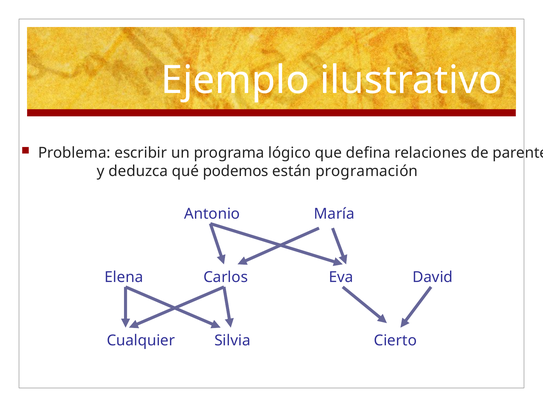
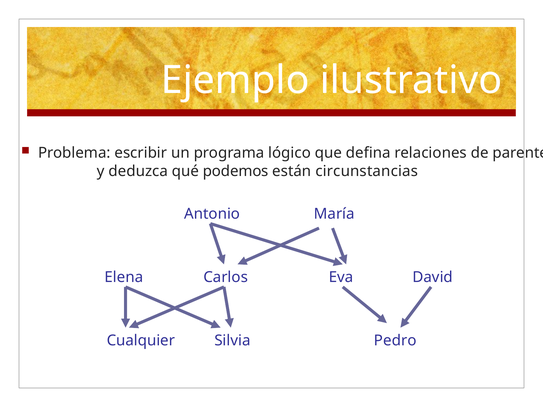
programación: programación -> circunstancias (367, 171)
Cierto: Cierto -> Pedro (395, 341)
